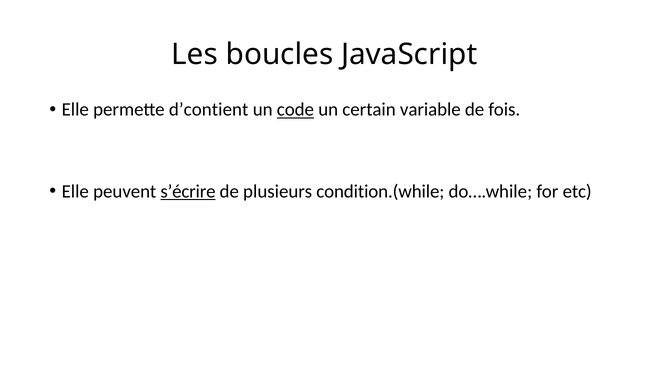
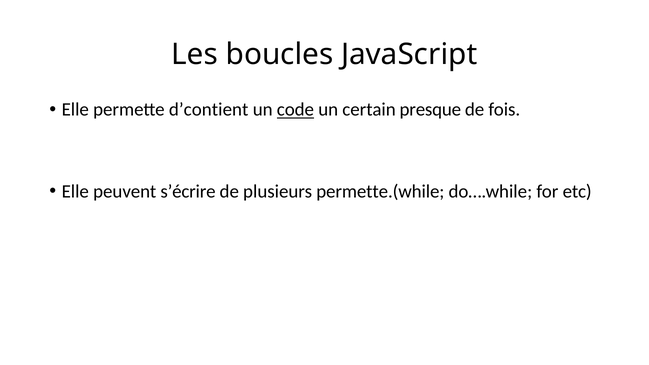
variable: variable -> presque (430, 110)
s’écrire underline: present -> none (188, 191)
condition.(while: condition.(while -> permette.(while (380, 191)
